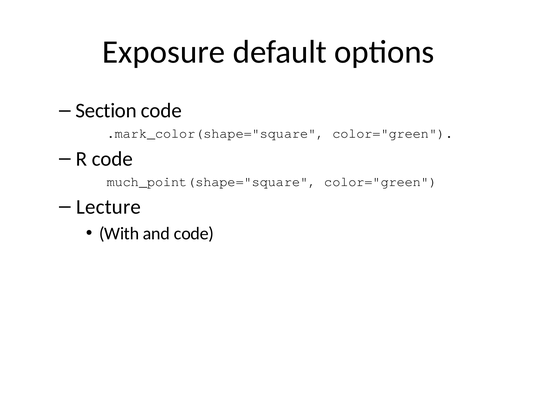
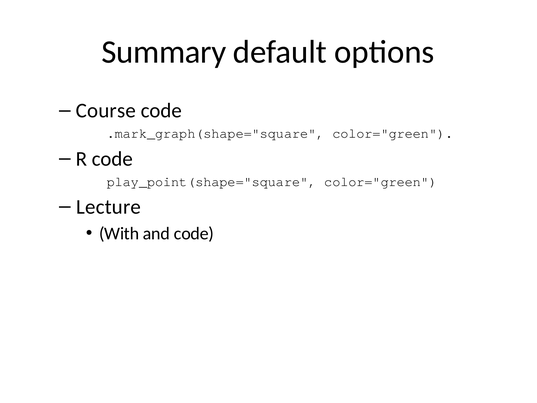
Exposure: Exposure -> Summary (164, 52)
Section: Section -> Course (106, 111)
.mark_color(shape="square: .mark_color(shape="square -> .mark_graph(shape="square (216, 133)
much_point(shape="square: much_point(shape="square -> play_point(shape="square (212, 181)
